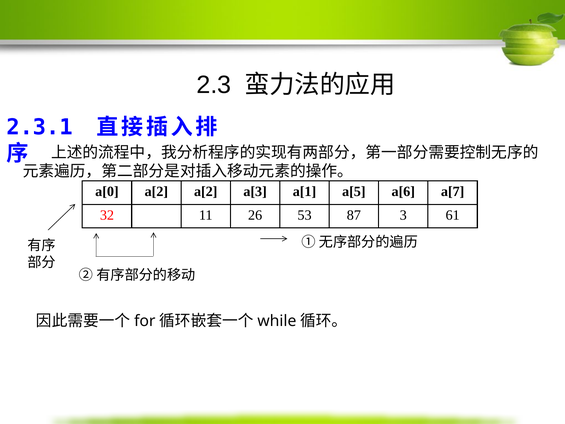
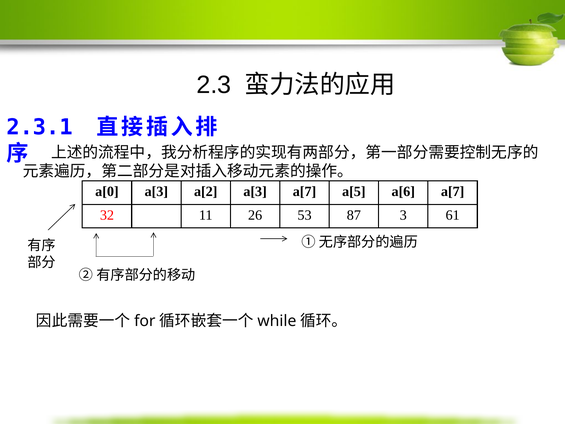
a[0 a[2: a[2 -> a[3 (156, 191)
a[3 a[1: a[1 -> a[7 (305, 191)
